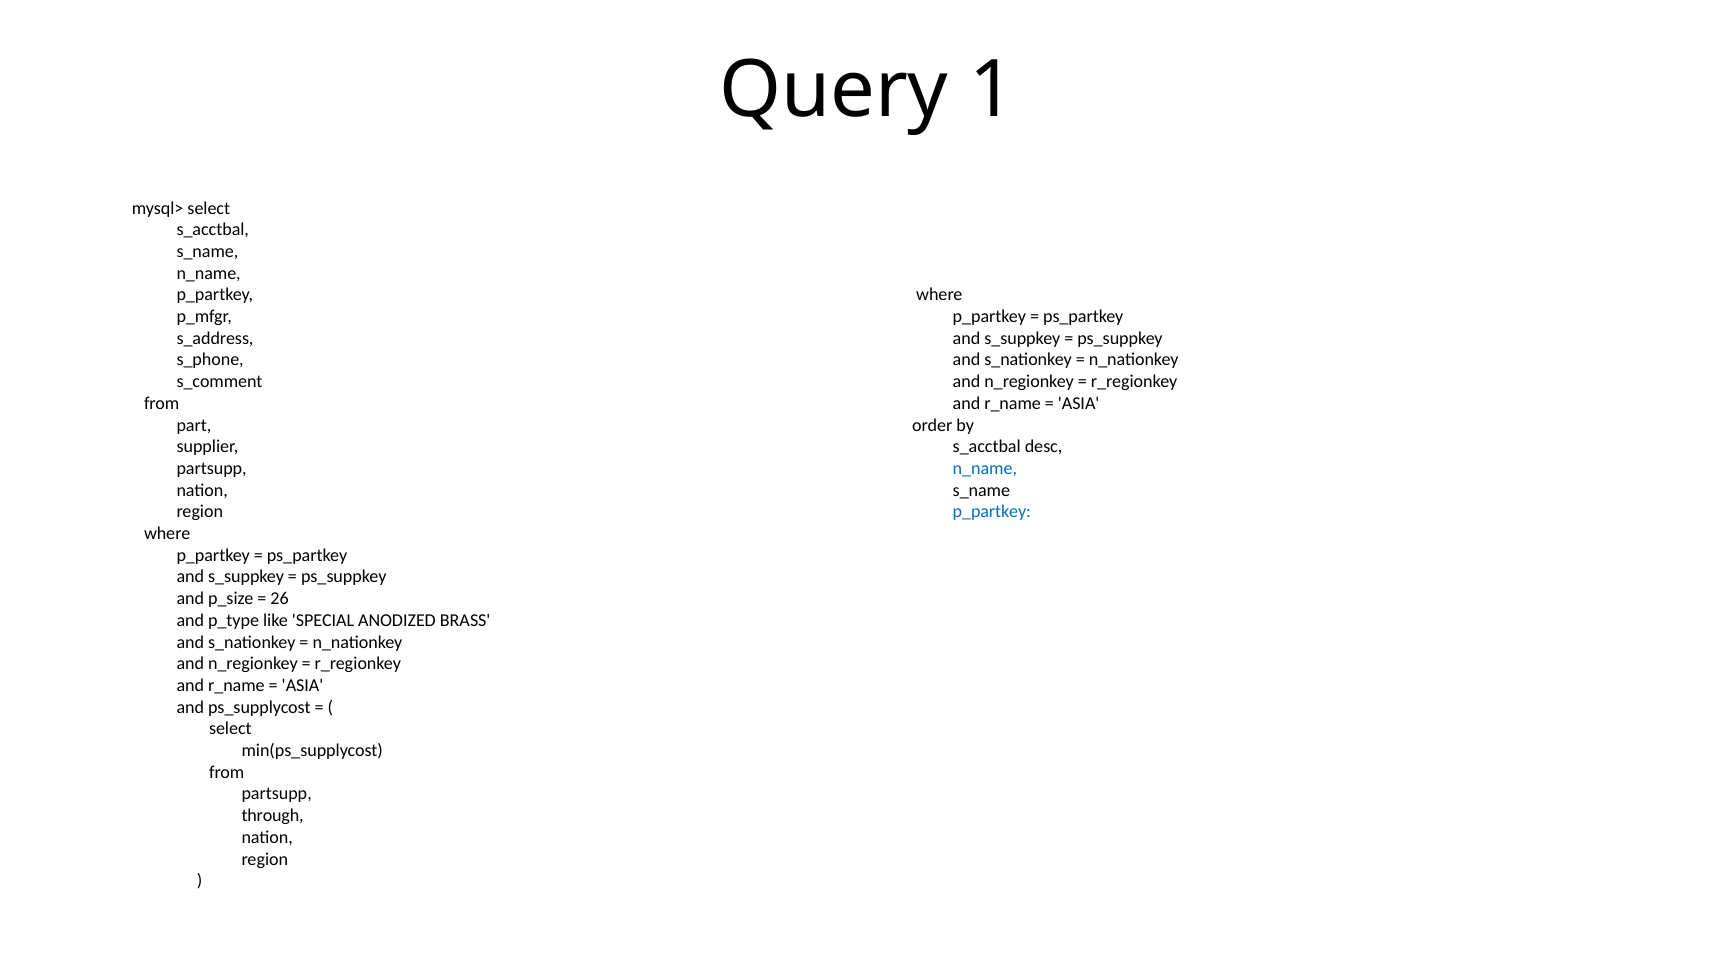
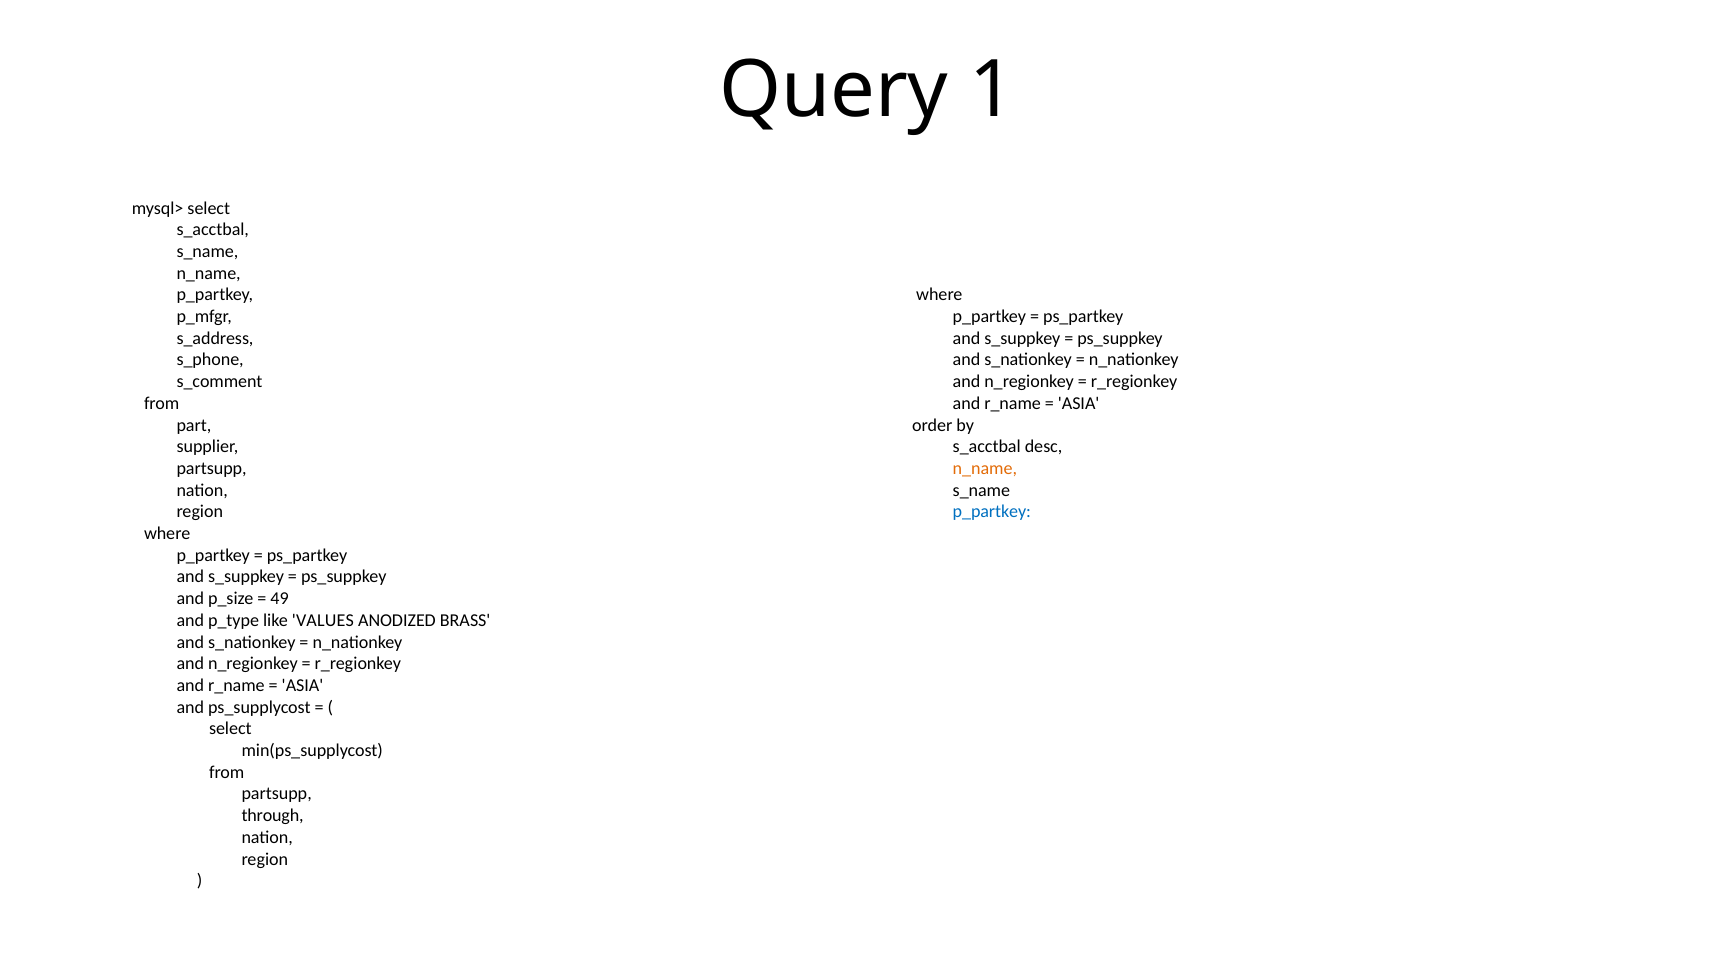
n_name colour: blue -> orange (985, 469)
26: 26 -> 49 (280, 599)
SPECIAL: SPECIAL -> VALUES (323, 621)
